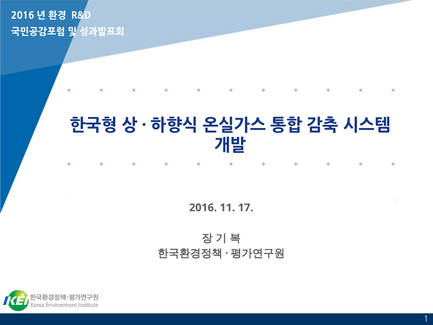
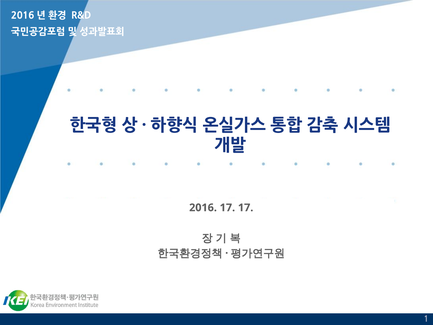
2016 11: 11 -> 17 (227, 208)
